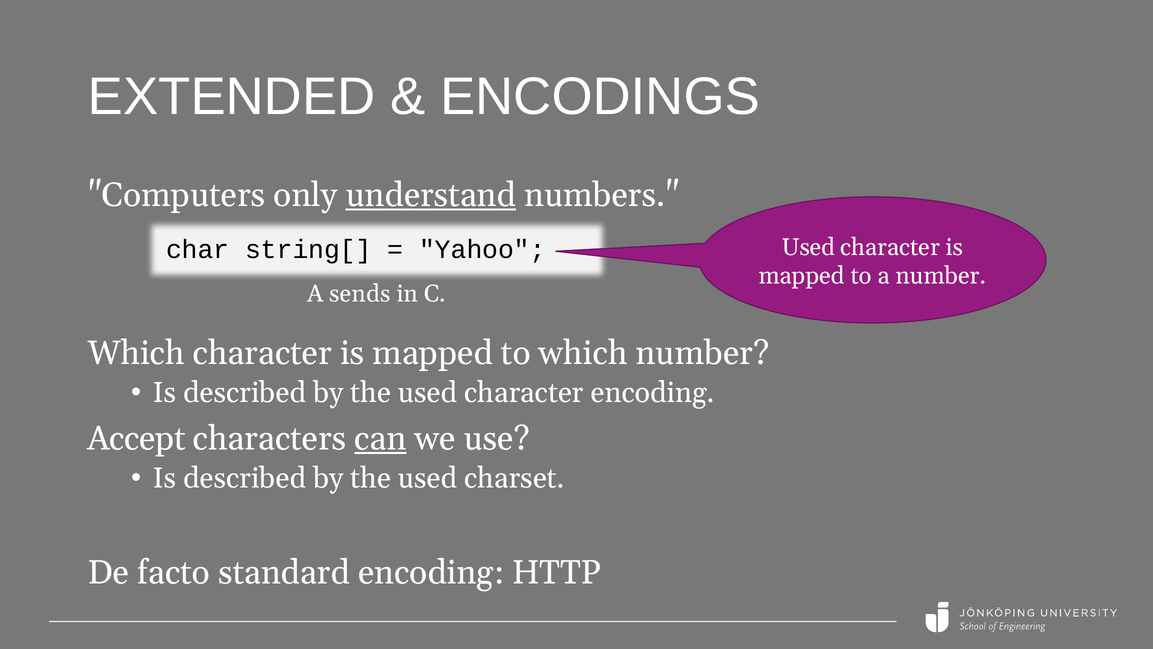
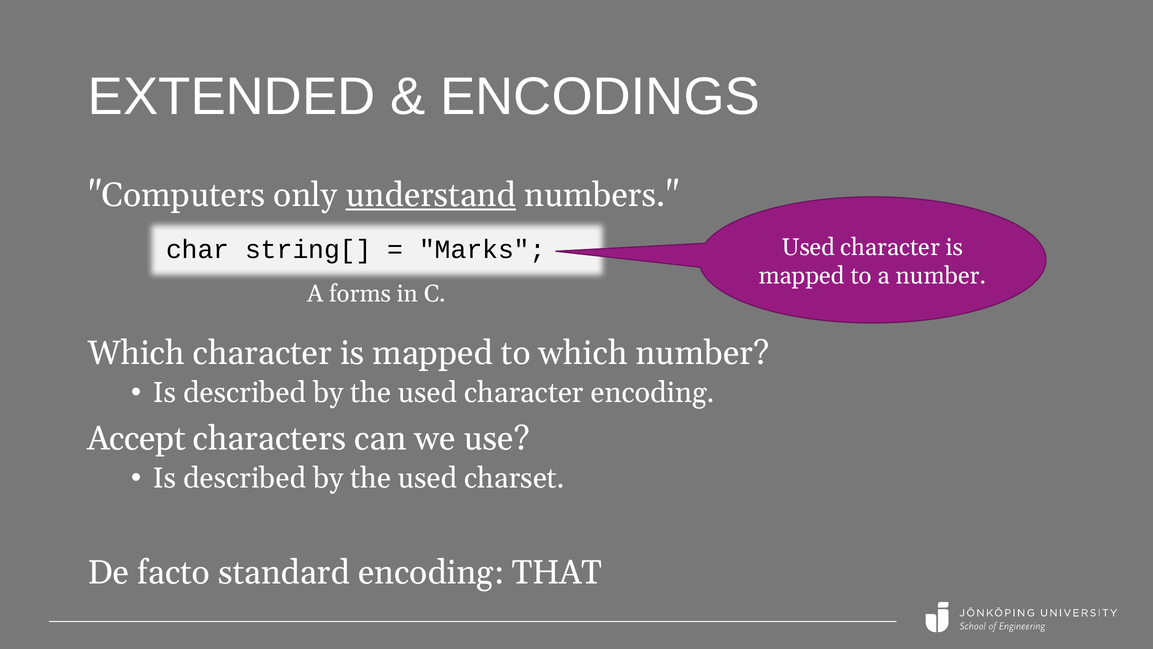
Yahoo: Yahoo -> Marks (482, 249)
sends: sends -> forms (360, 293)
can underline: present -> none (380, 438)
HTTP: HTTP -> THAT (557, 572)
